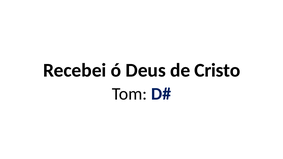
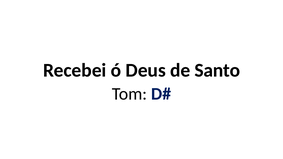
Cristo: Cristo -> Santo (217, 70)
